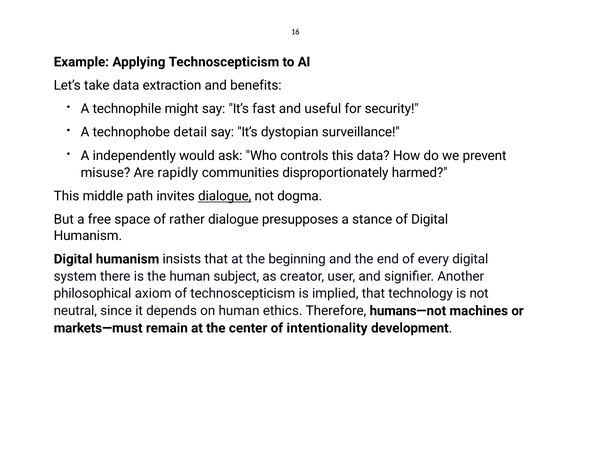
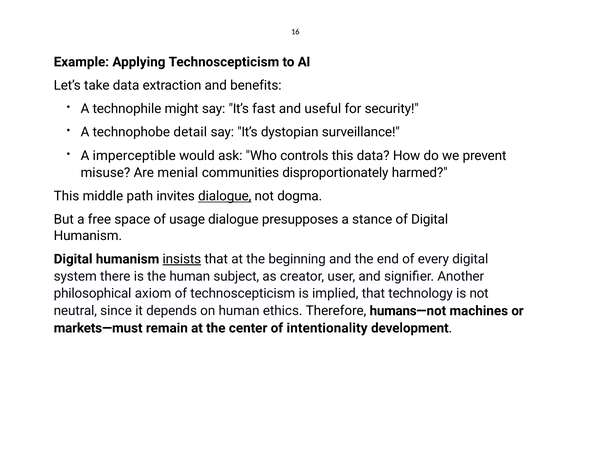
independently: independently -> imperceptible (134, 155)
rapidly: rapidly -> menial (178, 173)
rather: rather -> usage (187, 219)
insists underline: none -> present (182, 259)
